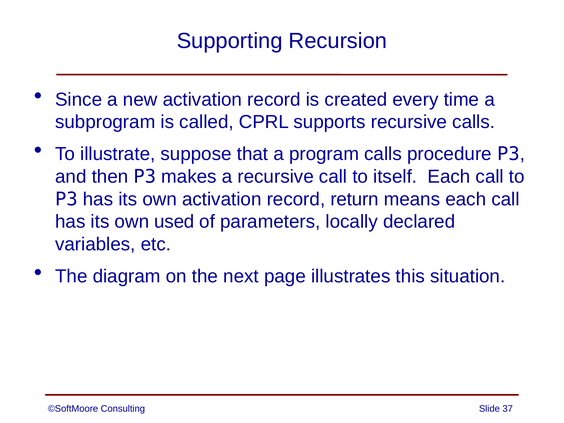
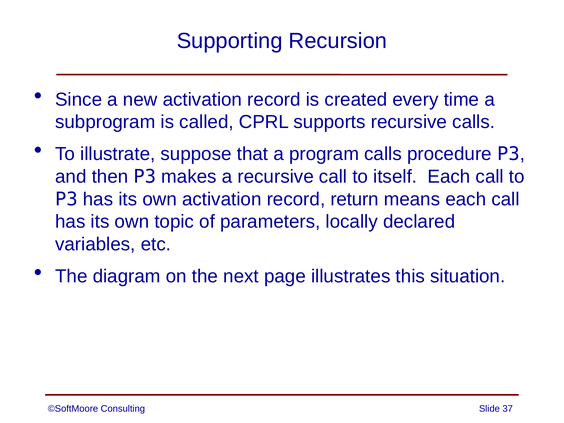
used: used -> topic (174, 222)
